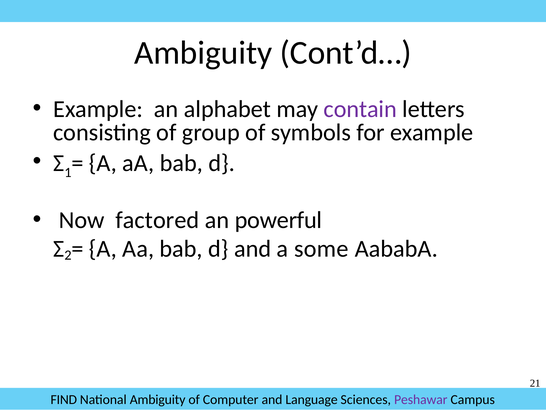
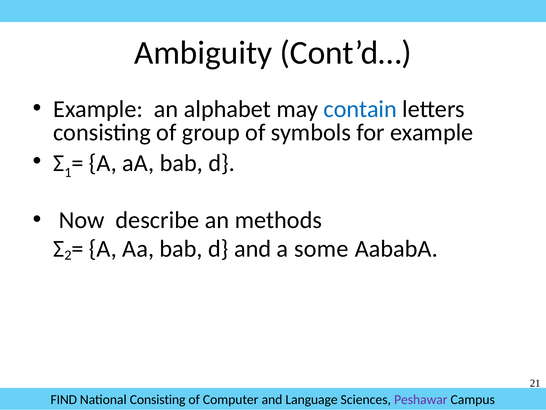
contain colour: purple -> blue (360, 109)
factored: factored -> describe (157, 220)
powerful: powerful -> methods (278, 220)
National Ambiguity: Ambiguity -> Consisting (158, 399)
